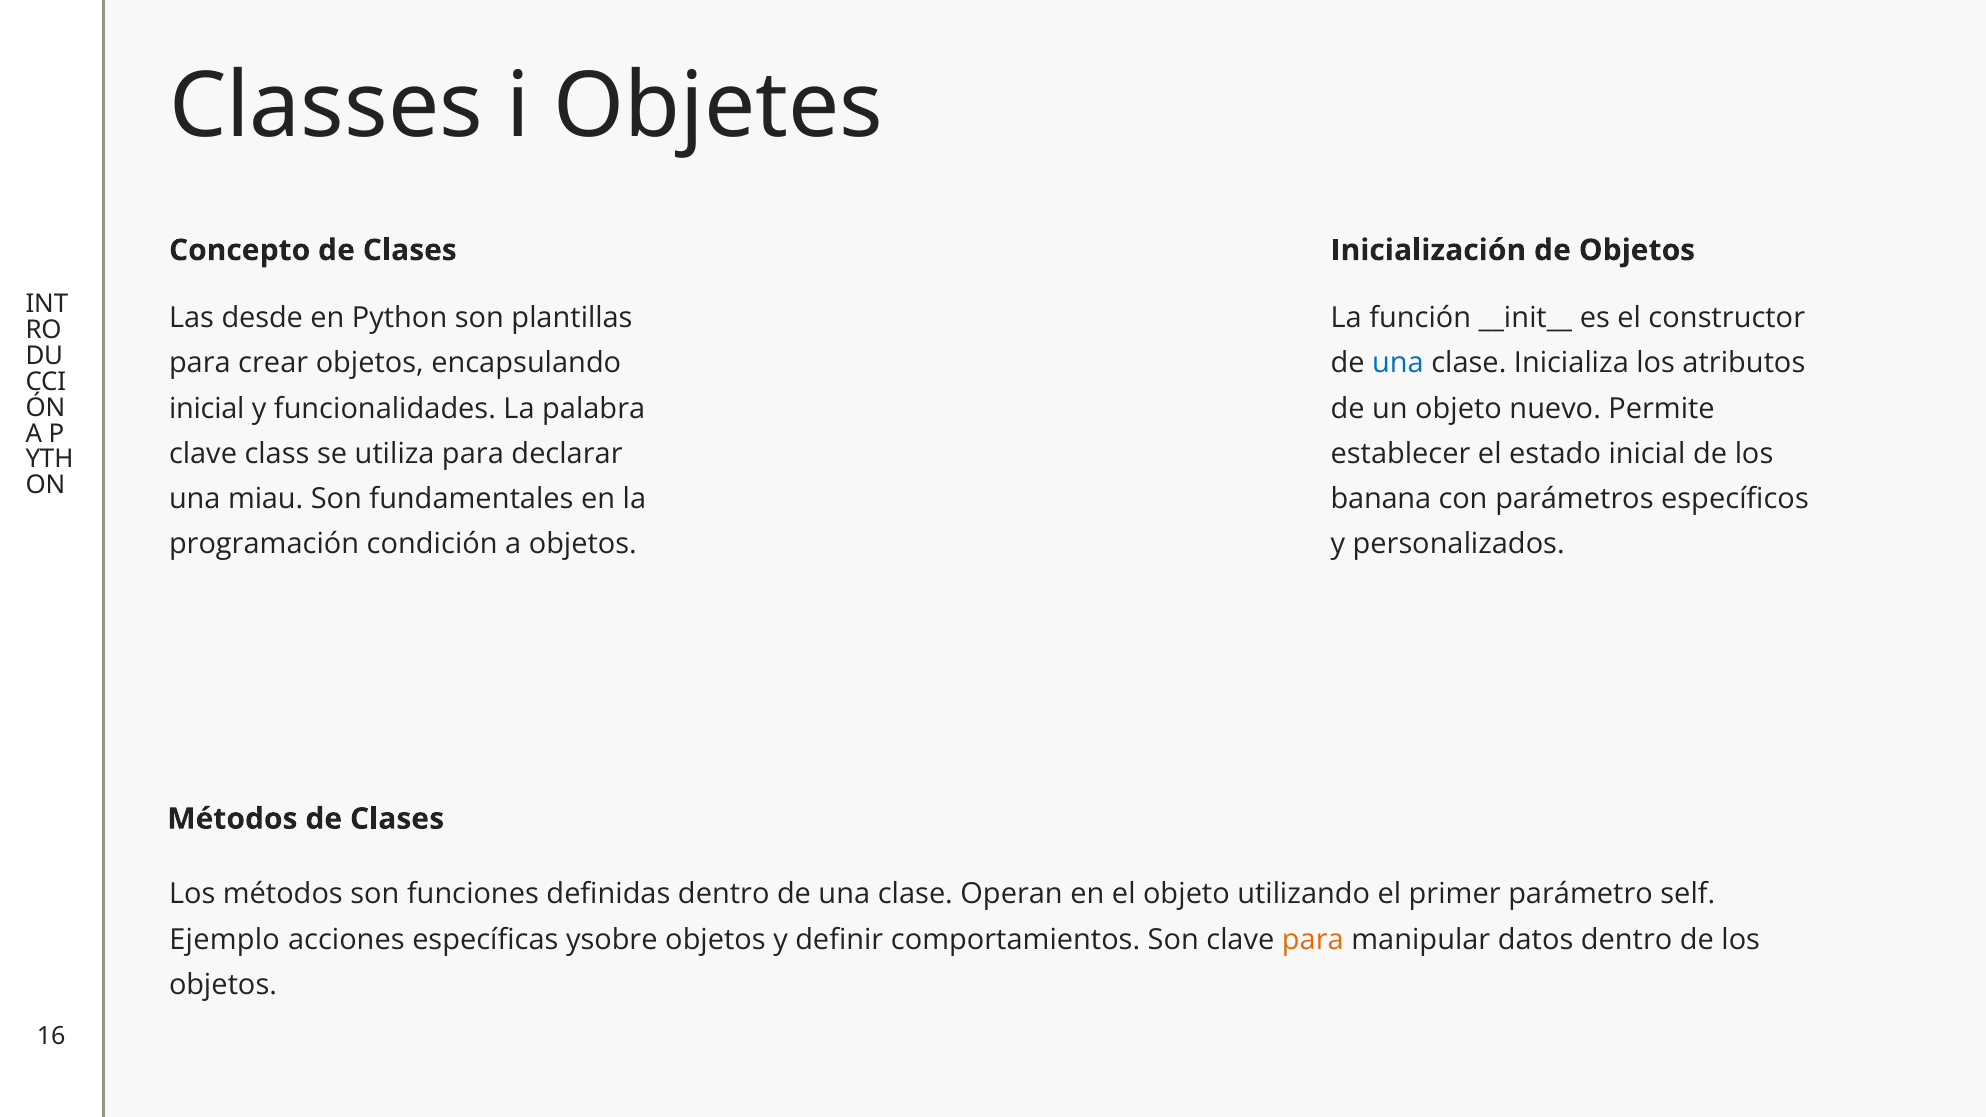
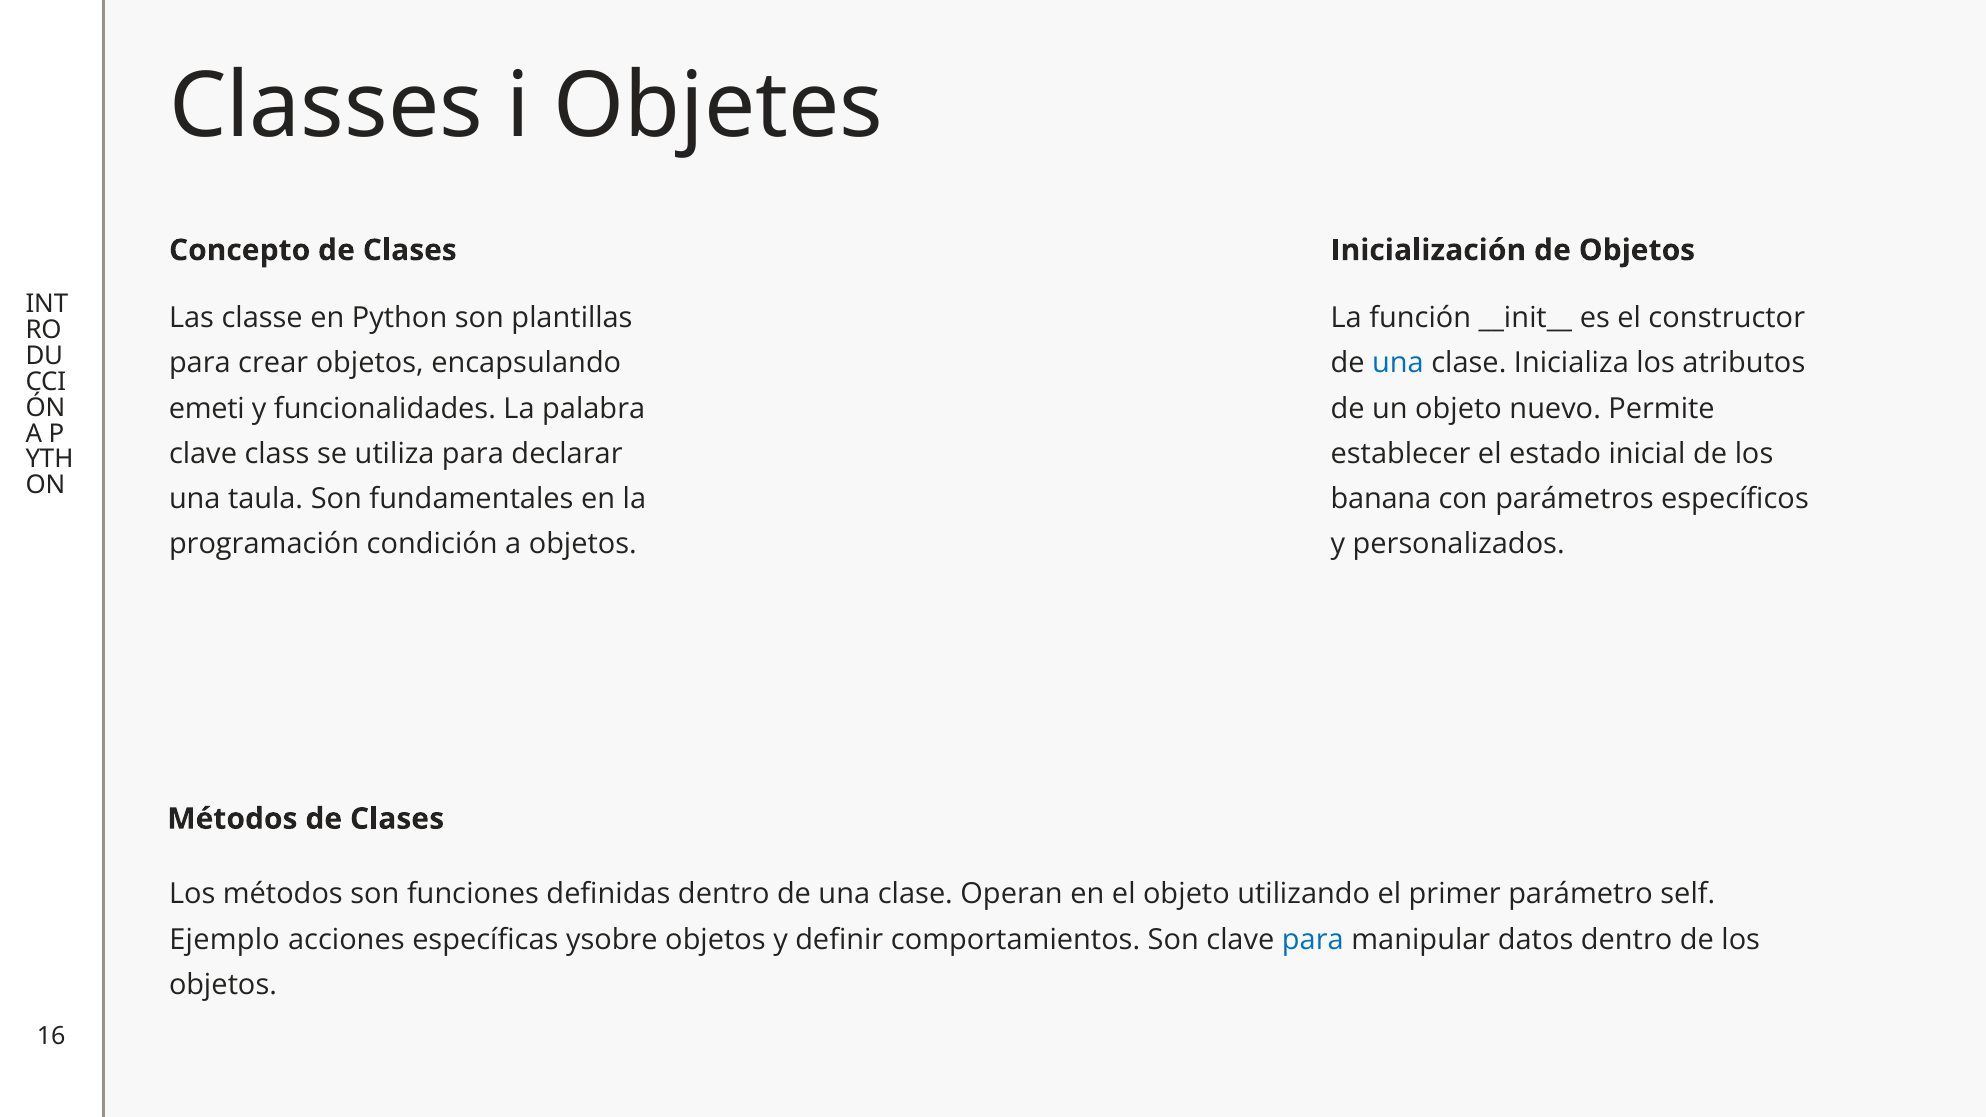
desde: desde -> classe (262, 318)
inicial: inicial -> emeti (207, 409)
miau: miau -> taula (266, 499)
para colour: orange -> blue (1313, 940)
